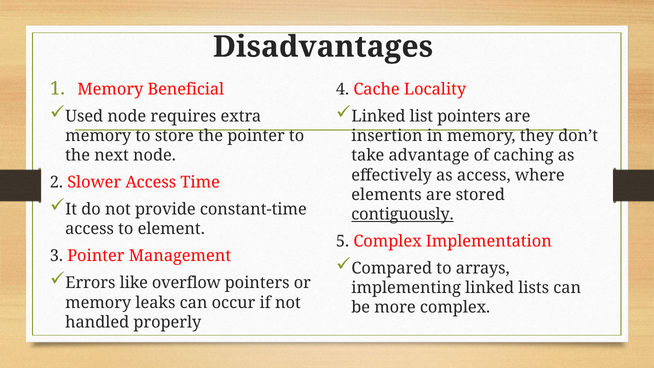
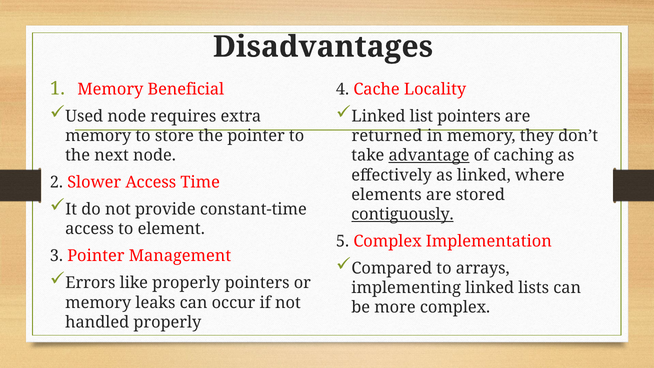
insertion: insertion -> returned (387, 136)
advantage underline: none -> present (429, 155)
as access: access -> linked (484, 175)
like overflow: overflow -> properly (186, 283)
